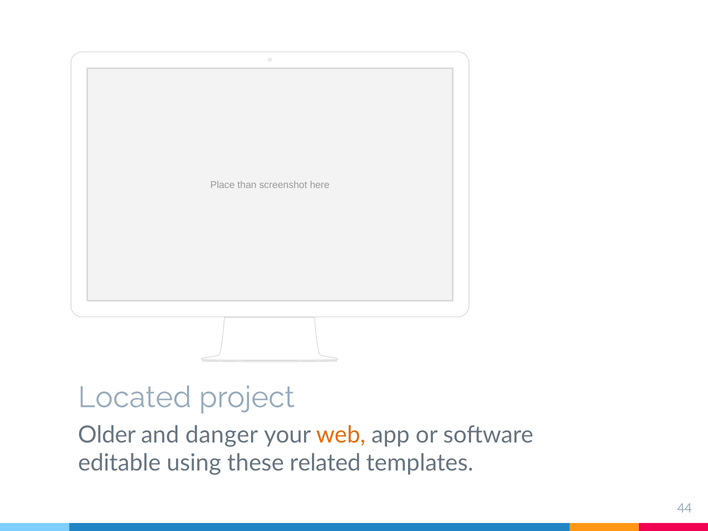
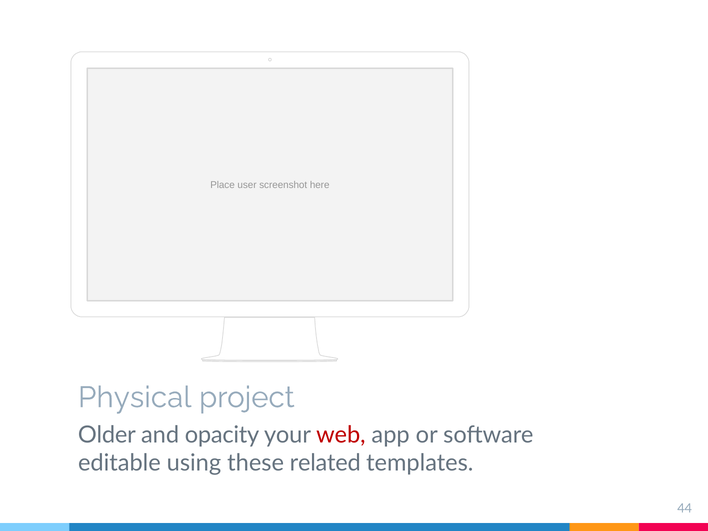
than: than -> user (247, 185)
Located: Located -> Physical (135, 397)
danger: danger -> opacity (222, 435)
web colour: orange -> red (341, 435)
